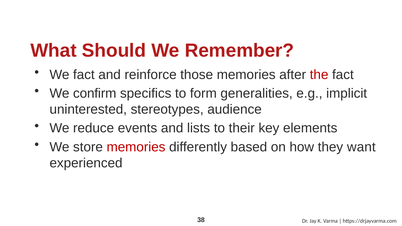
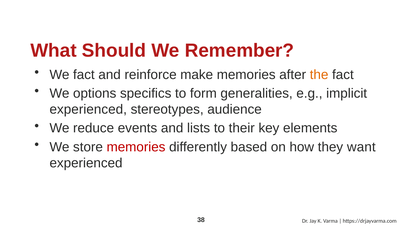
those: those -> make (197, 75)
the colour: red -> orange (319, 75)
confirm: confirm -> options (95, 93)
uninterested: uninterested -> experienced (88, 110)
